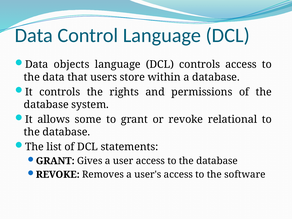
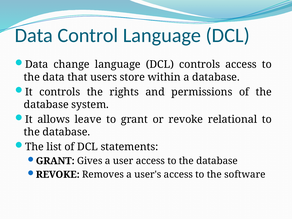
objects: objects -> change (72, 64)
some: some -> leave (88, 119)
